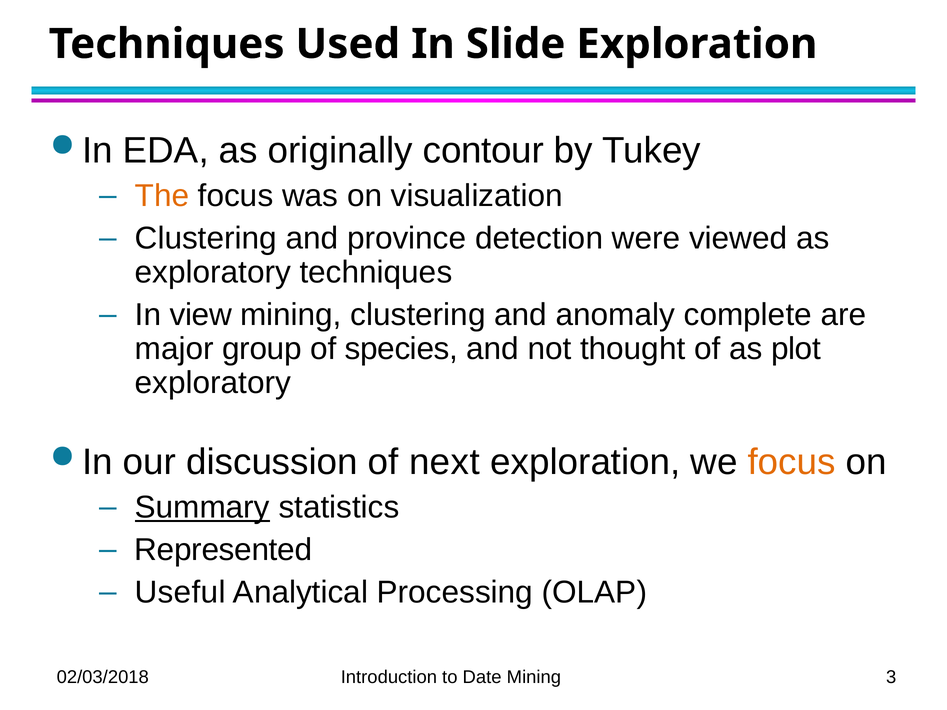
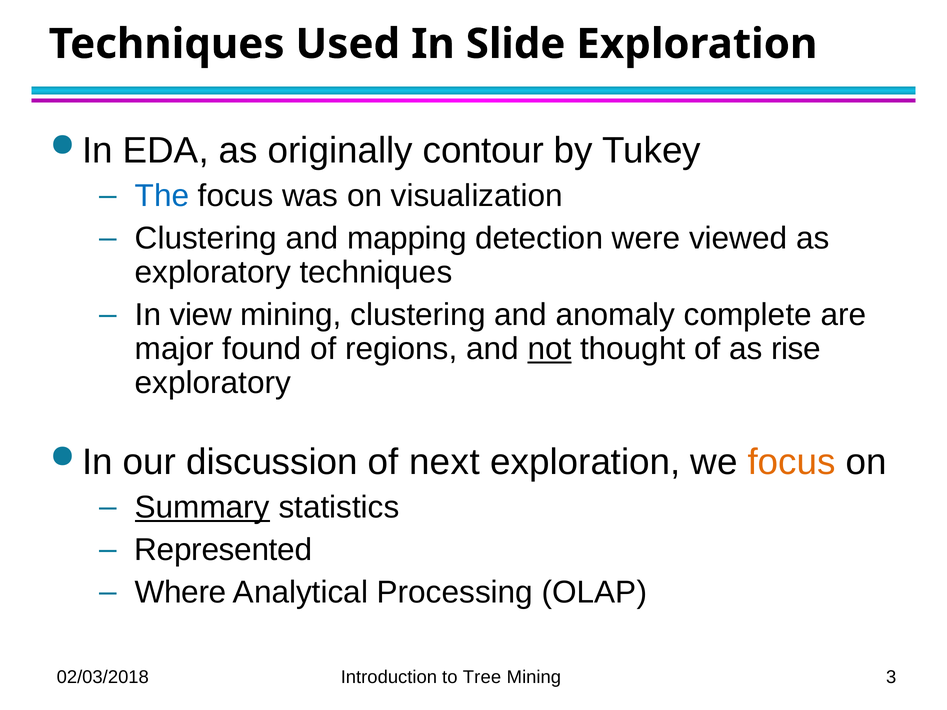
The colour: orange -> blue (162, 196)
province: province -> mapping (407, 238)
group: group -> found (262, 349)
species: species -> regions (401, 349)
not underline: none -> present (550, 349)
plot: plot -> rise (796, 349)
Useful: Useful -> Where (181, 593)
Date: Date -> Tree (482, 677)
